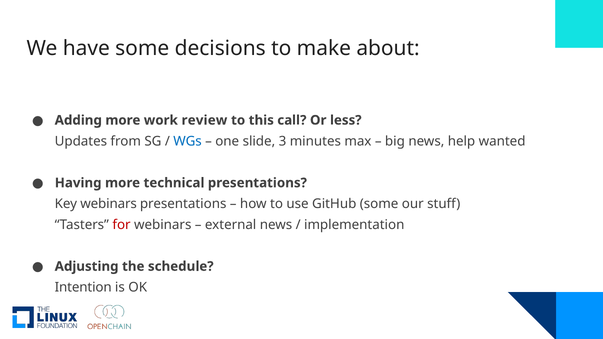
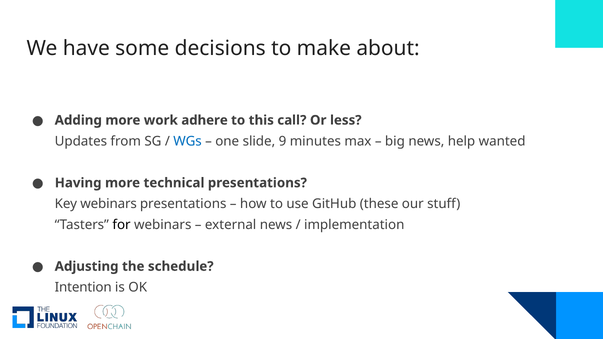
review: review -> adhere (205, 120)
3: 3 -> 9 (282, 141)
GitHub some: some -> these (379, 204)
for colour: red -> black (122, 225)
